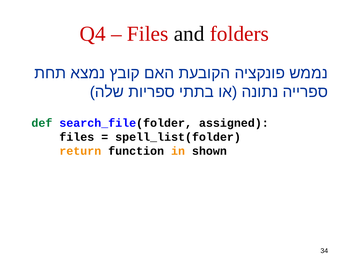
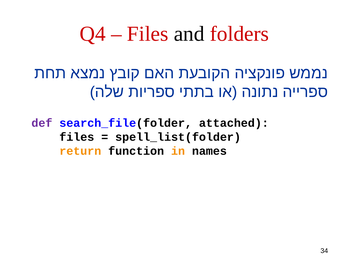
def colour: green -> purple (42, 123)
assigned: assigned -> attached (234, 123)
shown: shown -> names (209, 151)
